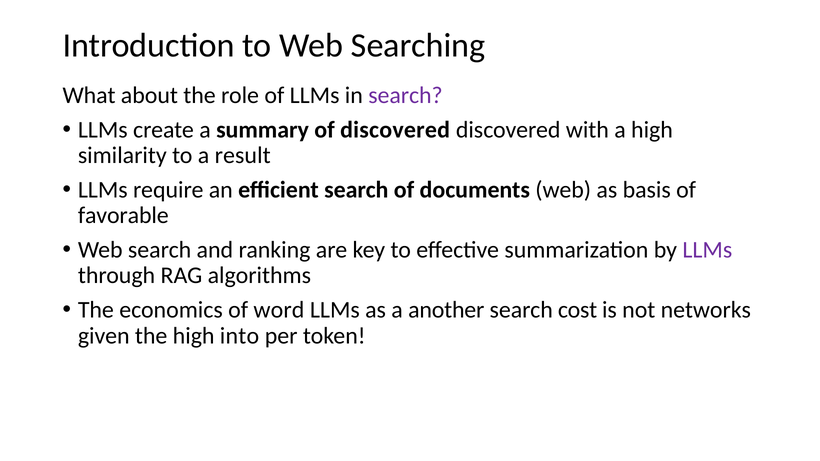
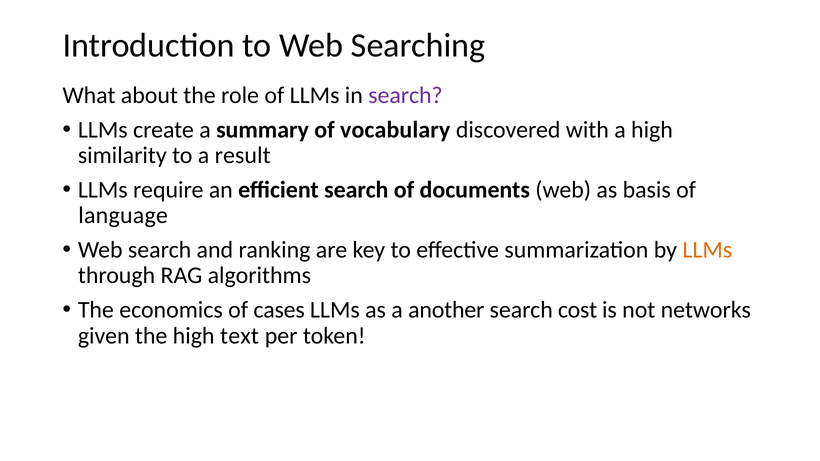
of discovered: discovered -> vocabulary (395, 130)
favorable: favorable -> language (123, 216)
LLMs colour: purple -> orange (707, 250)
word: word -> cases (279, 310)
into: into -> text (240, 336)
